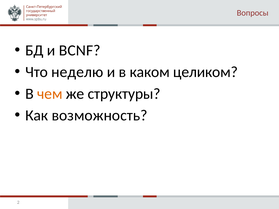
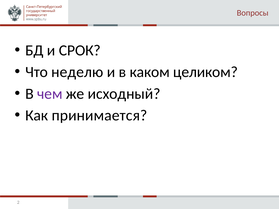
BCNF: BCNF -> СРОК (80, 50)
чем colour: orange -> purple (50, 94)
структуры: структуры -> исходный (124, 94)
возможность: возможность -> принимается (100, 116)
